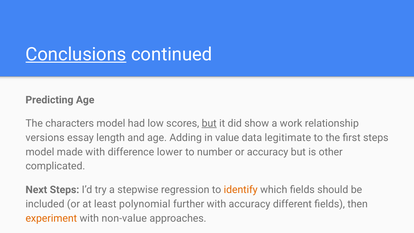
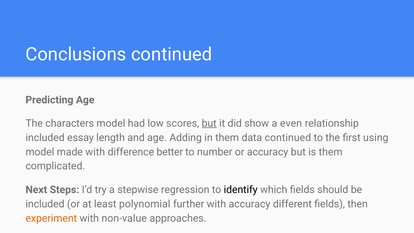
Conclusions underline: present -> none (76, 54)
work: work -> even (291, 123)
versions: versions -> included (45, 138)
in value: value -> them (227, 138)
data legitimate: legitimate -> continued (288, 138)
first steps: steps -> using (376, 138)
lower: lower -> better (170, 152)
is other: other -> them (331, 152)
identify colour: orange -> black (241, 190)
